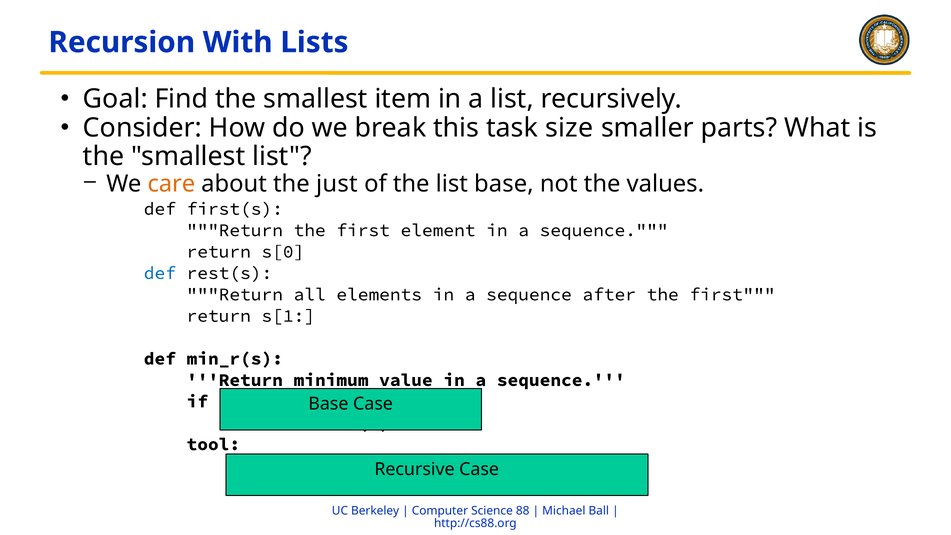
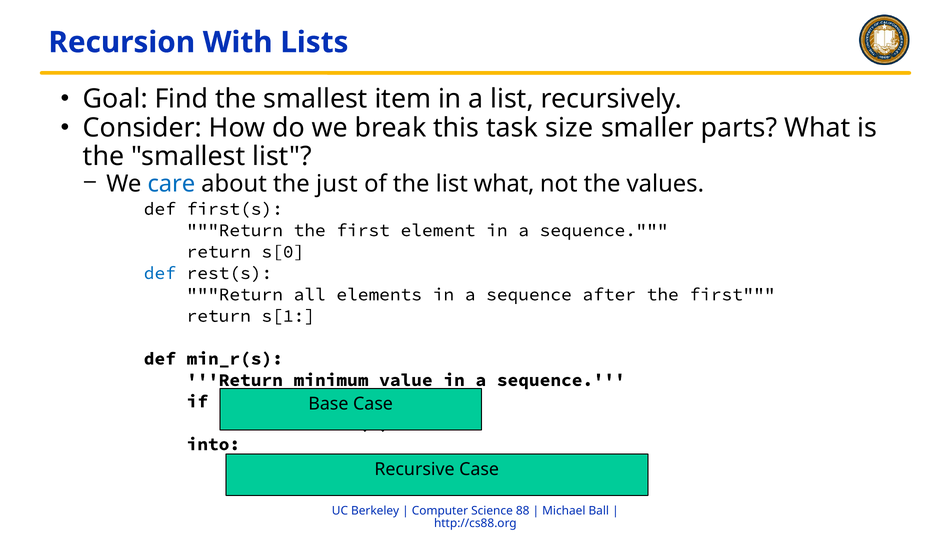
care colour: orange -> blue (171, 184)
list base: base -> what (504, 184)
tool: tool -> into (213, 444)
